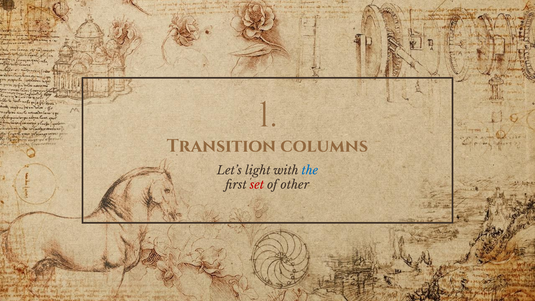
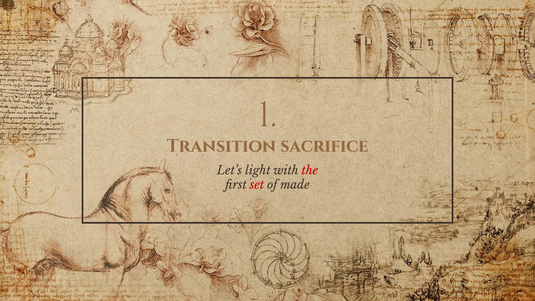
columns: columns -> sacrifice (324, 146)
the colour: blue -> red (310, 171)
other: other -> made (295, 185)
